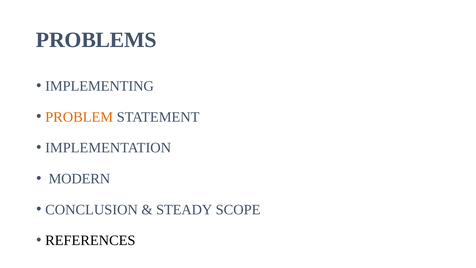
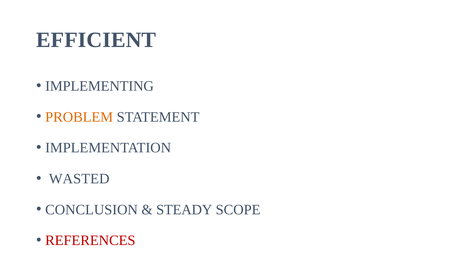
PROBLEMS: PROBLEMS -> EFFICIENT (96, 40)
MODERN: MODERN -> WASTED (79, 179)
REFERENCES colour: black -> red (90, 240)
